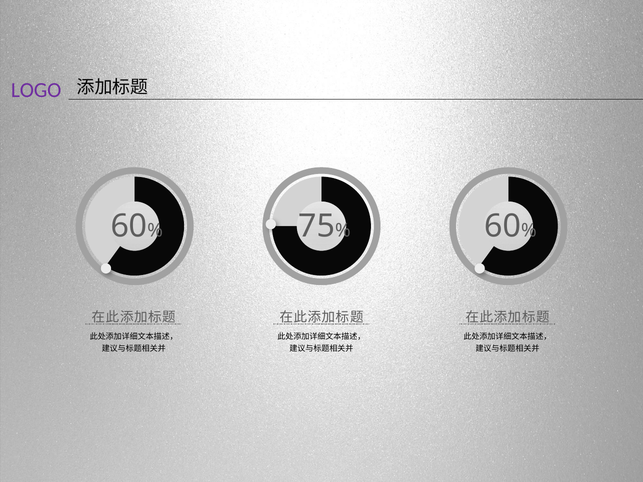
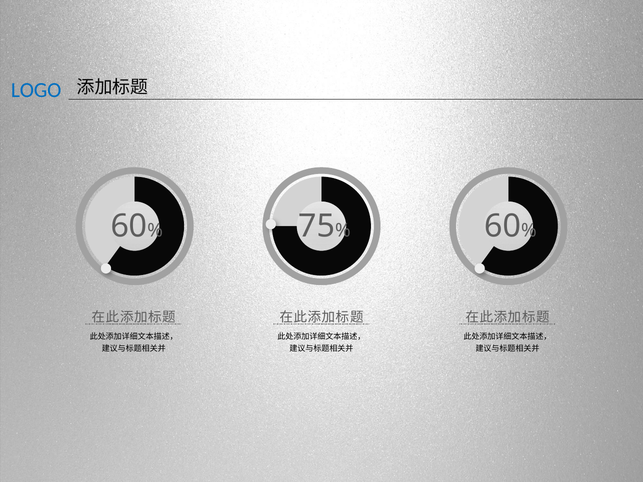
LOGO colour: purple -> blue (36, 90)
